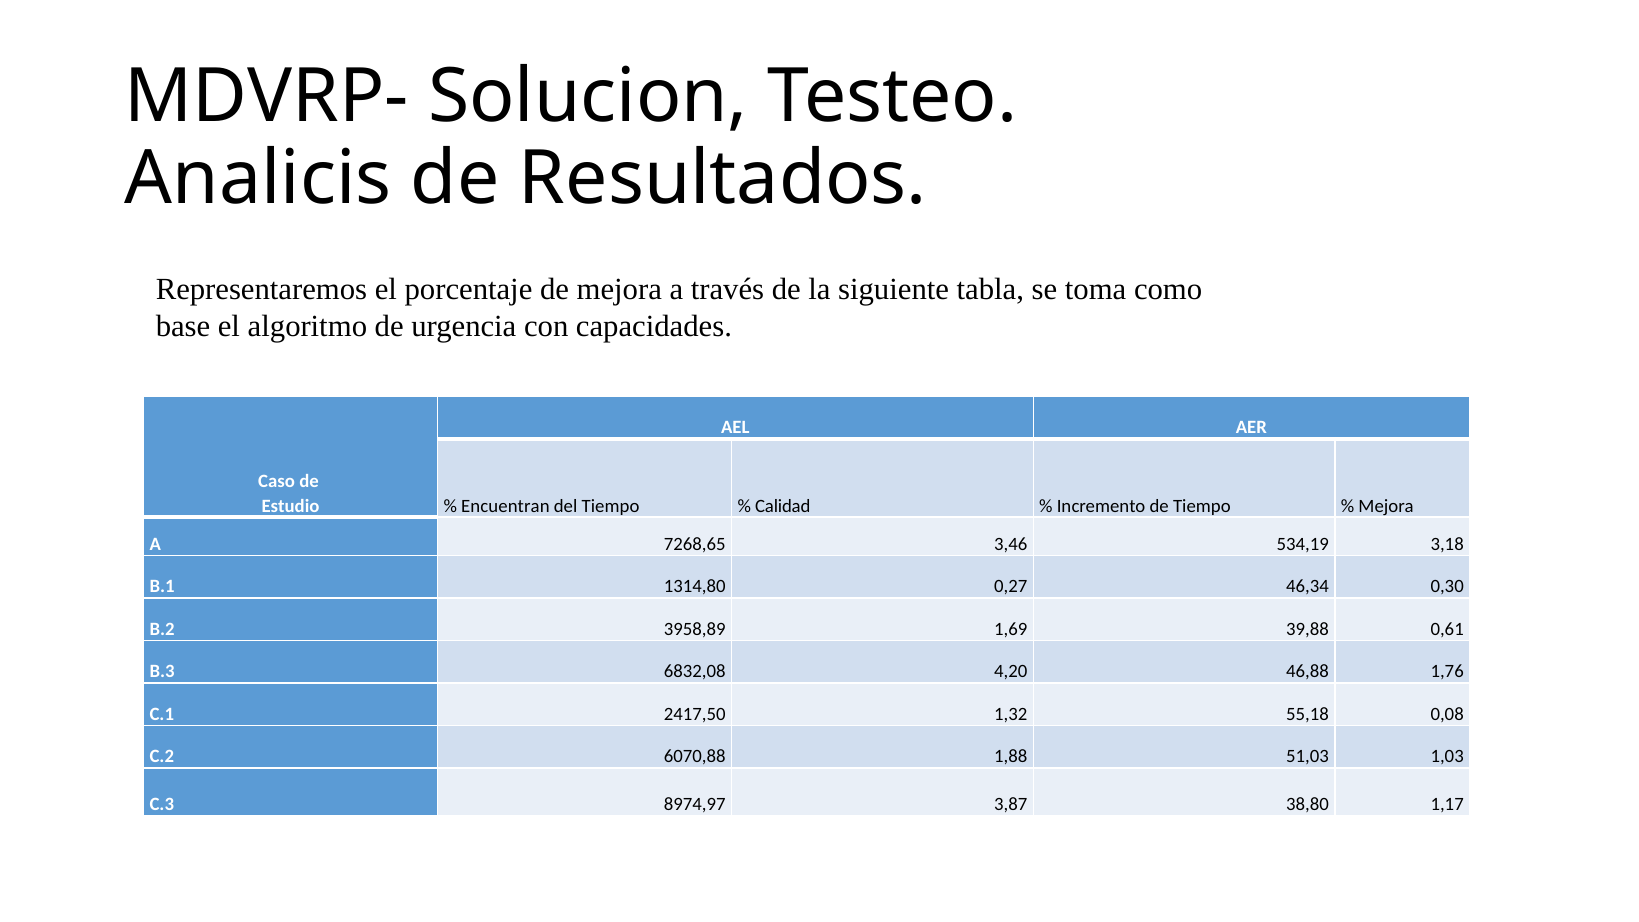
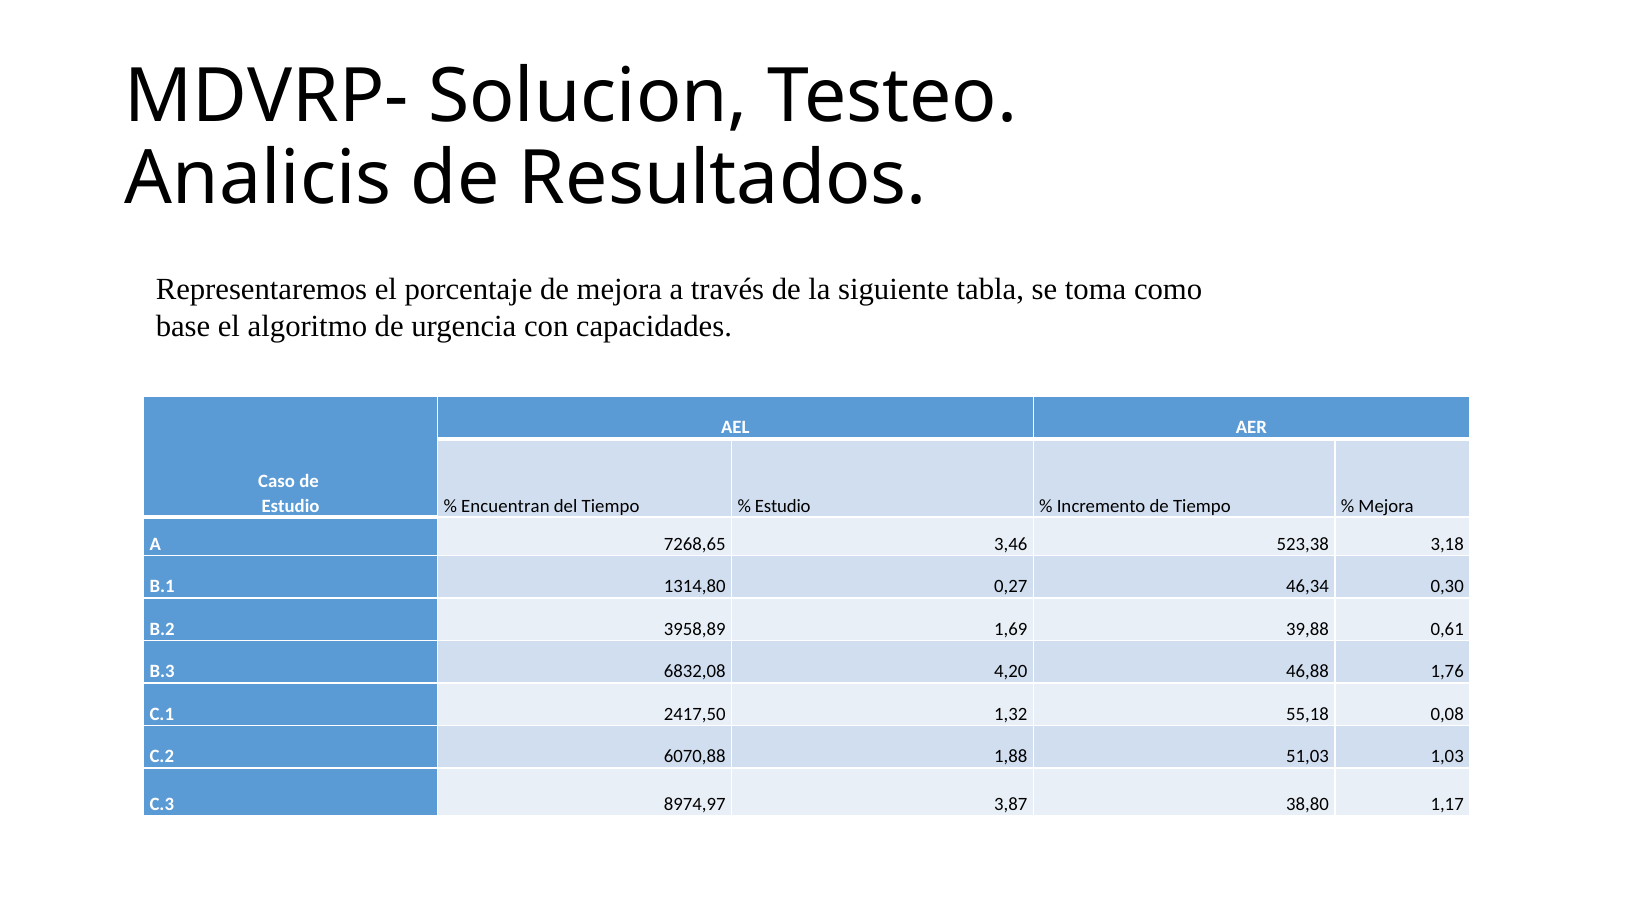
Calidad: Calidad -> Estudio (783, 506)
534,19: 534,19 -> 523,38 (1303, 544)
